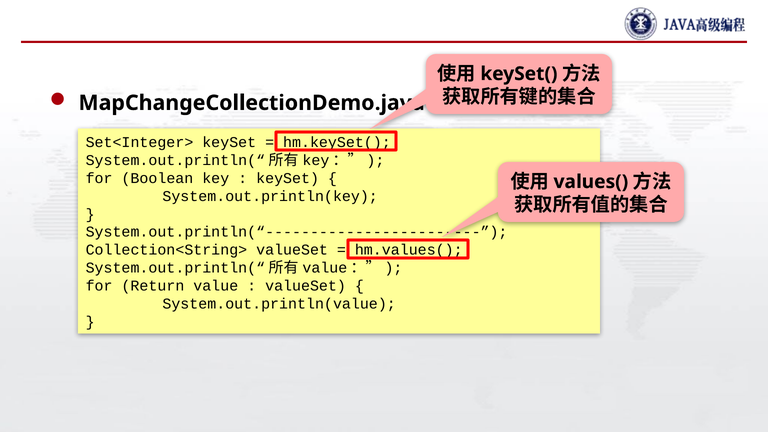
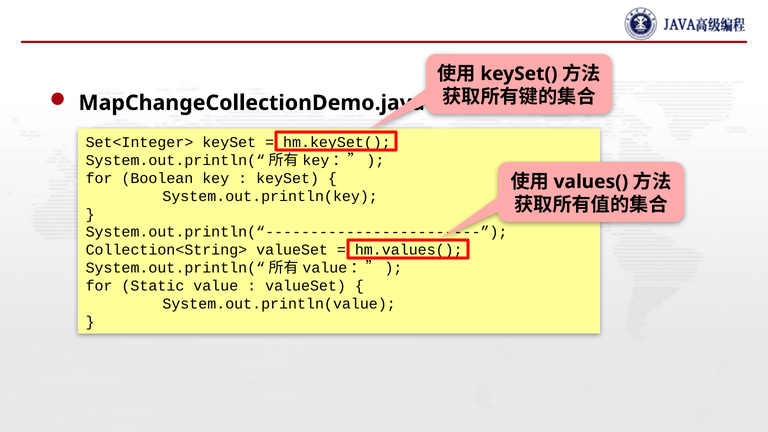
Return: Return -> Static (153, 286)
